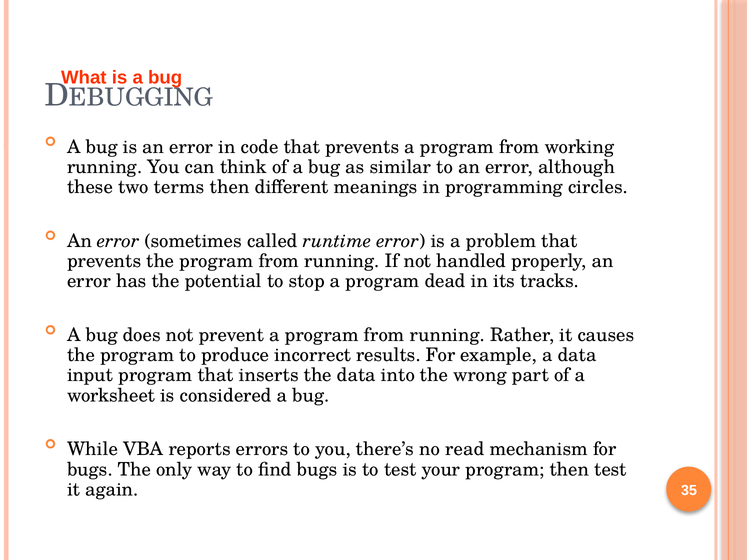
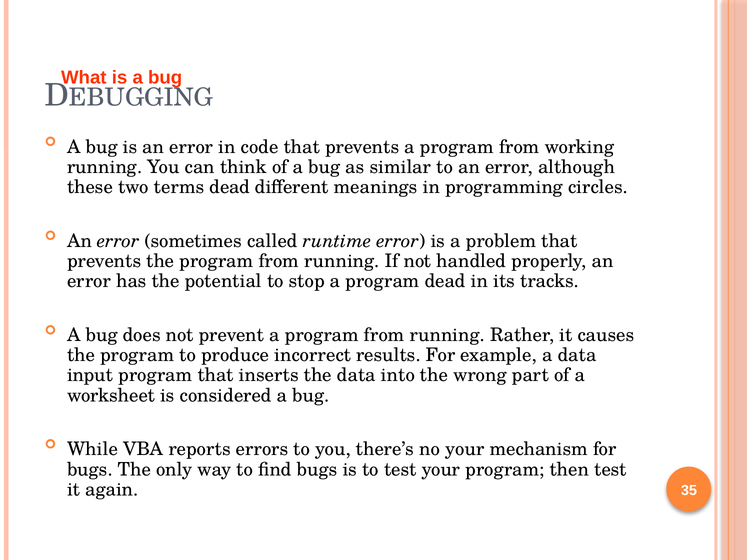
terms then: then -> dead (230, 187)
no read: read -> your (465, 449)
